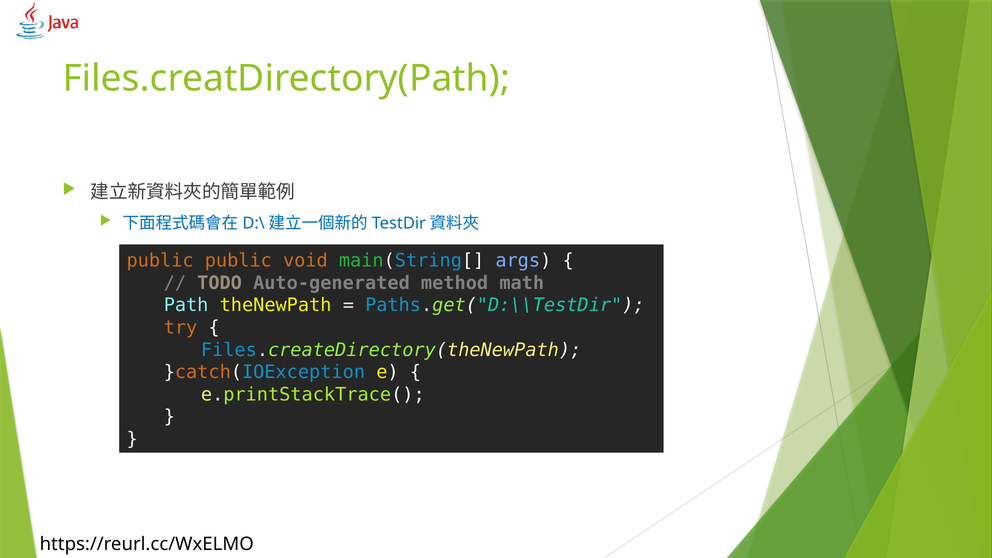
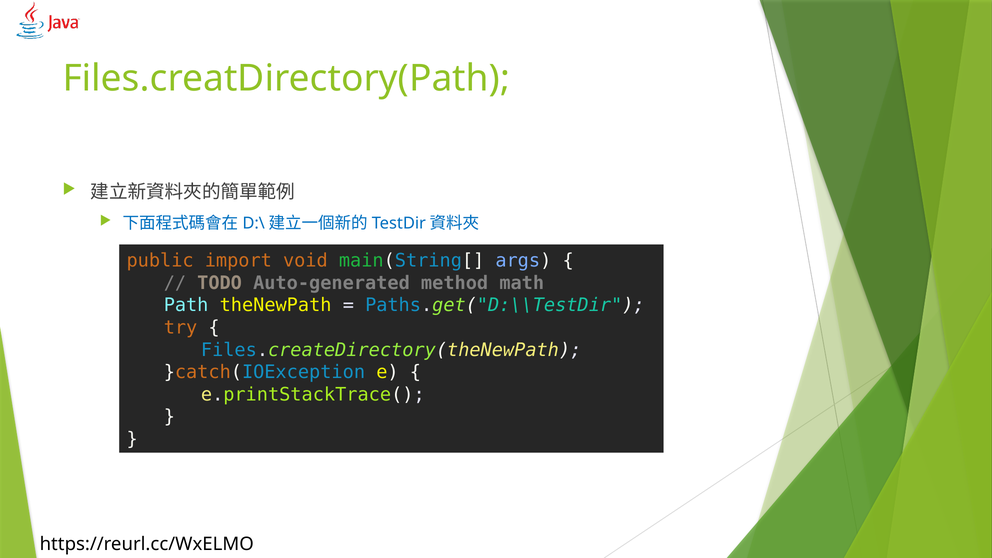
public public: public -> import (238, 261)
